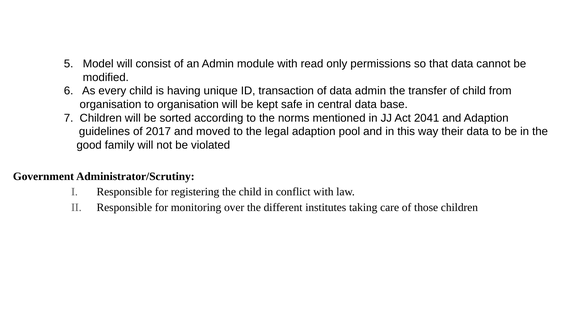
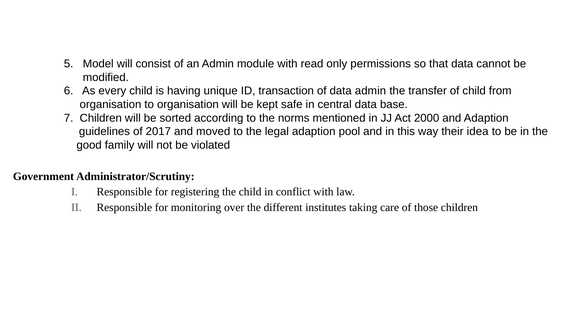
2041: 2041 -> 2000 (427, 118)
their data: data -> idea (478, 132)
